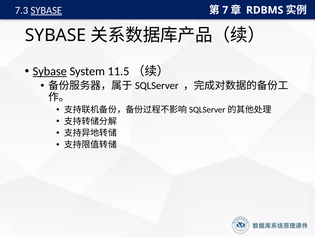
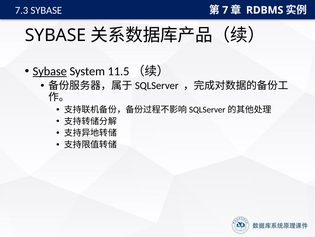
SYBASE underline: present -> none (46, 10)
